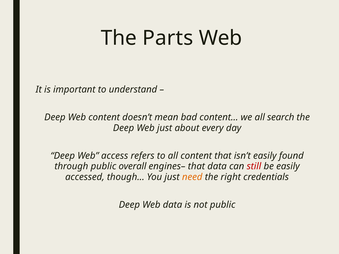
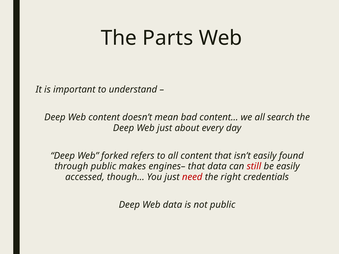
access: access -> forked (115, 156)
overall: overall -> makes (132, 167)
need colour: orange -> red (192, 177)
